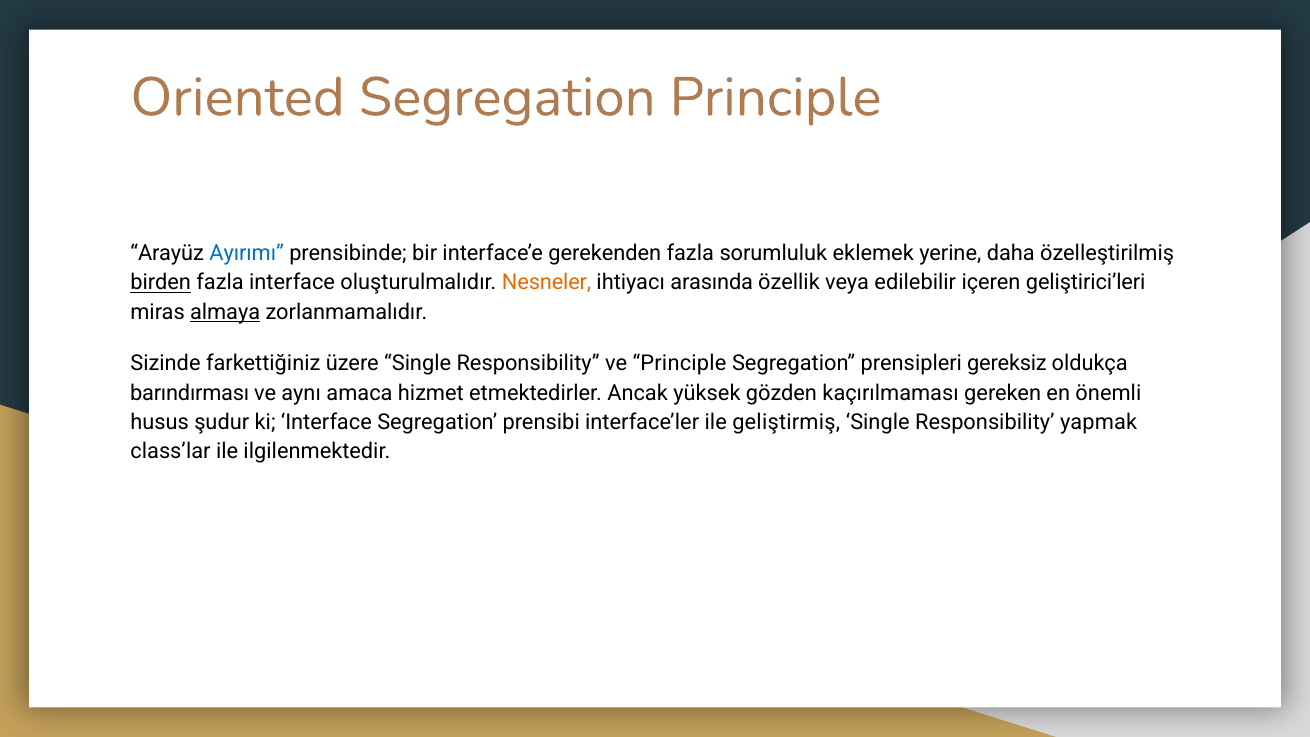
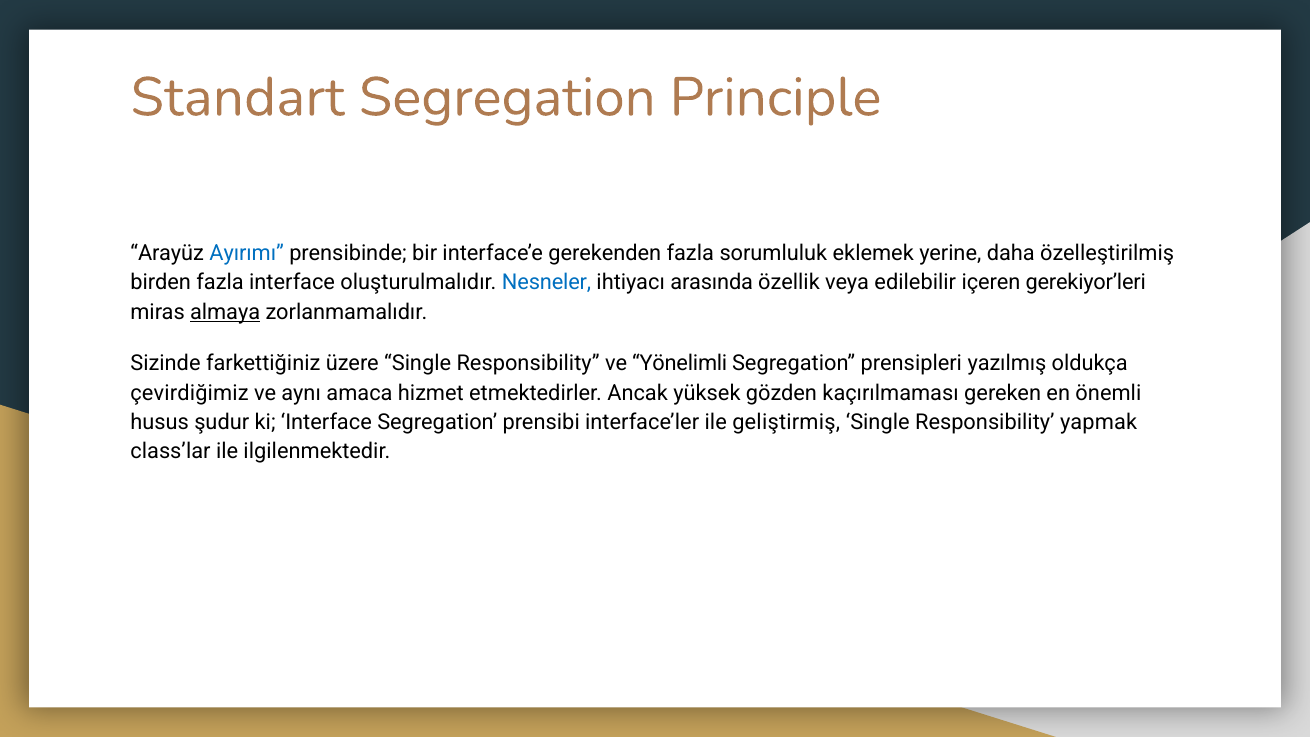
Oriented: Oriented -> Standart (237, 97)
birden underline: present -> none (161, 283)
Nesneler colour: orange -> blue (547, 283)
geliştirici’leri: geliştirici’leri -> gerekiyor’leri (1086, 283)
ve Principle: Principle -> Yönelimli (680, 363)
gereksiz: gereksiz -> yazılmış (1007, 363)
barındırması: barındırması -> çevirdiğimiz (190, 393)
